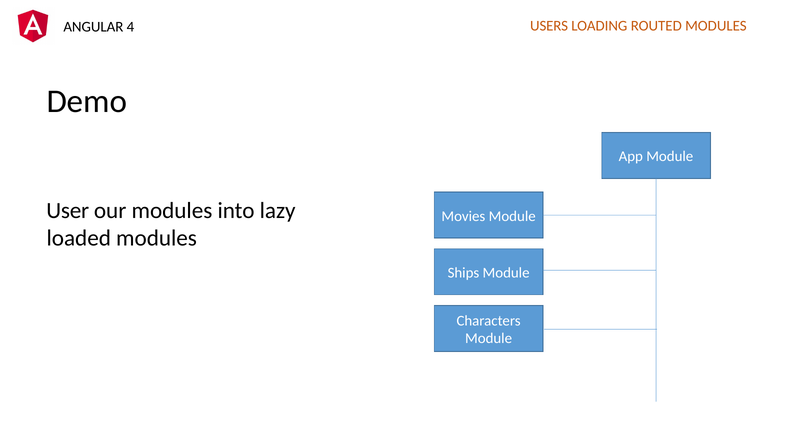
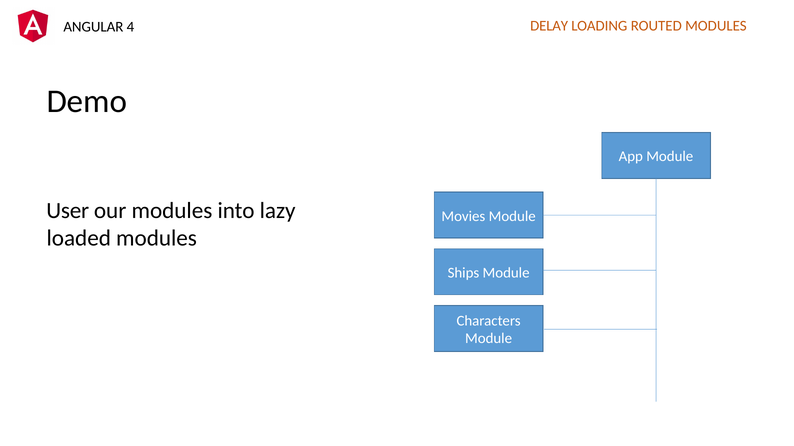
USERS: USERS -> DELAY (549, 26)
